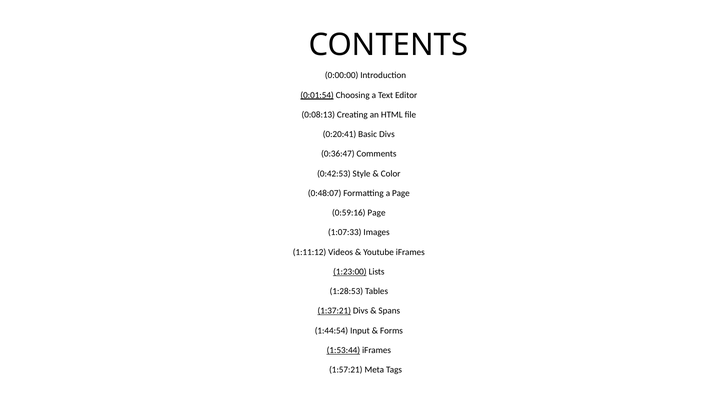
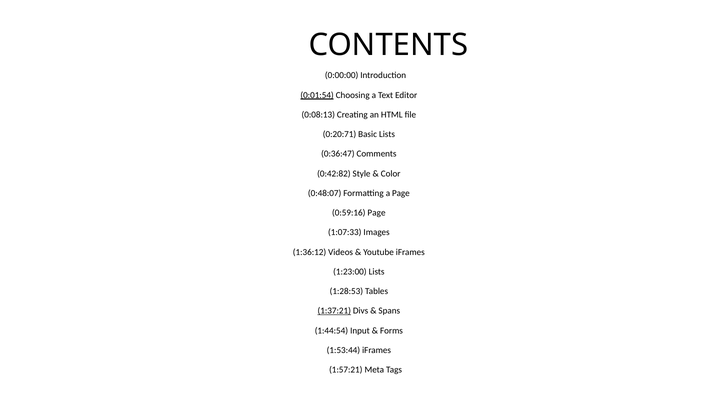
0:20:41: 0:20:41 -> 0:20:71 (340, 135)
Basic Divs: Divs -> Lists (387, 135)
0:42:53: 0:42:53 -> 0:42:82 (334, 174)
1:11:12: 1:11:12 -> 1:36:12 (310, 252)
1:23:00 underline: present -> none (350, 272)
1:53:44 underline: present -> none (343, 351)
